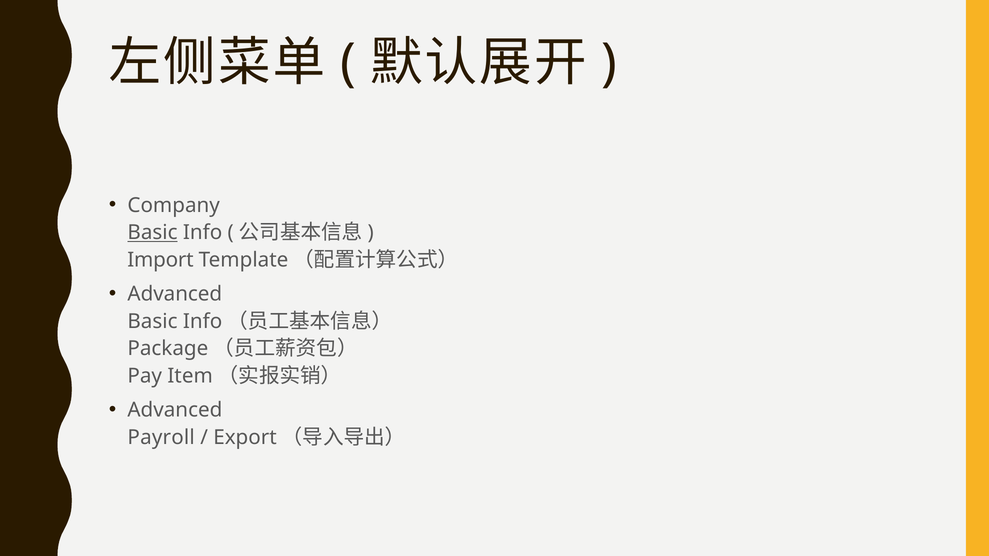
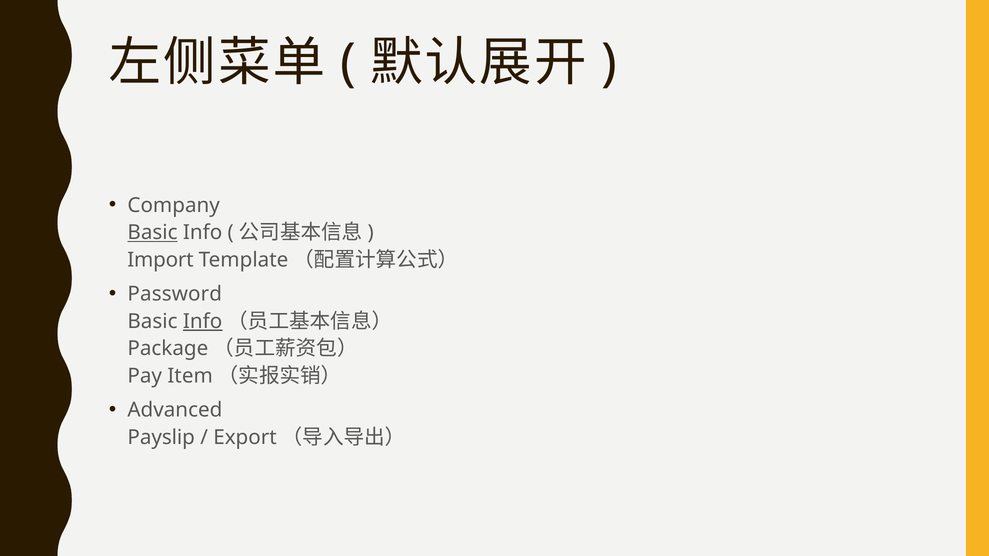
Advanced: Advanced -> Password (175, 294)
Info underline: none -> present (203, 322)
Payroll: Payroll -> Payslip (161, 438)
